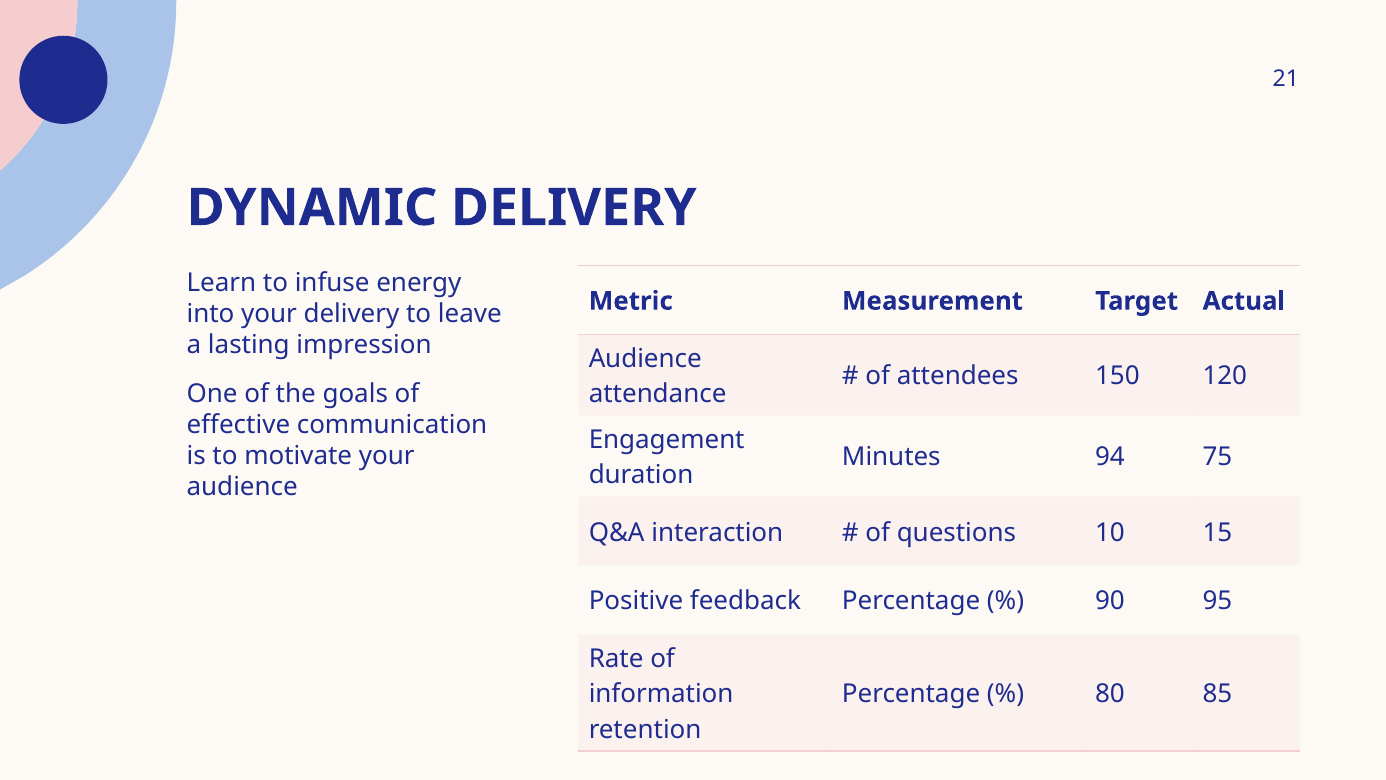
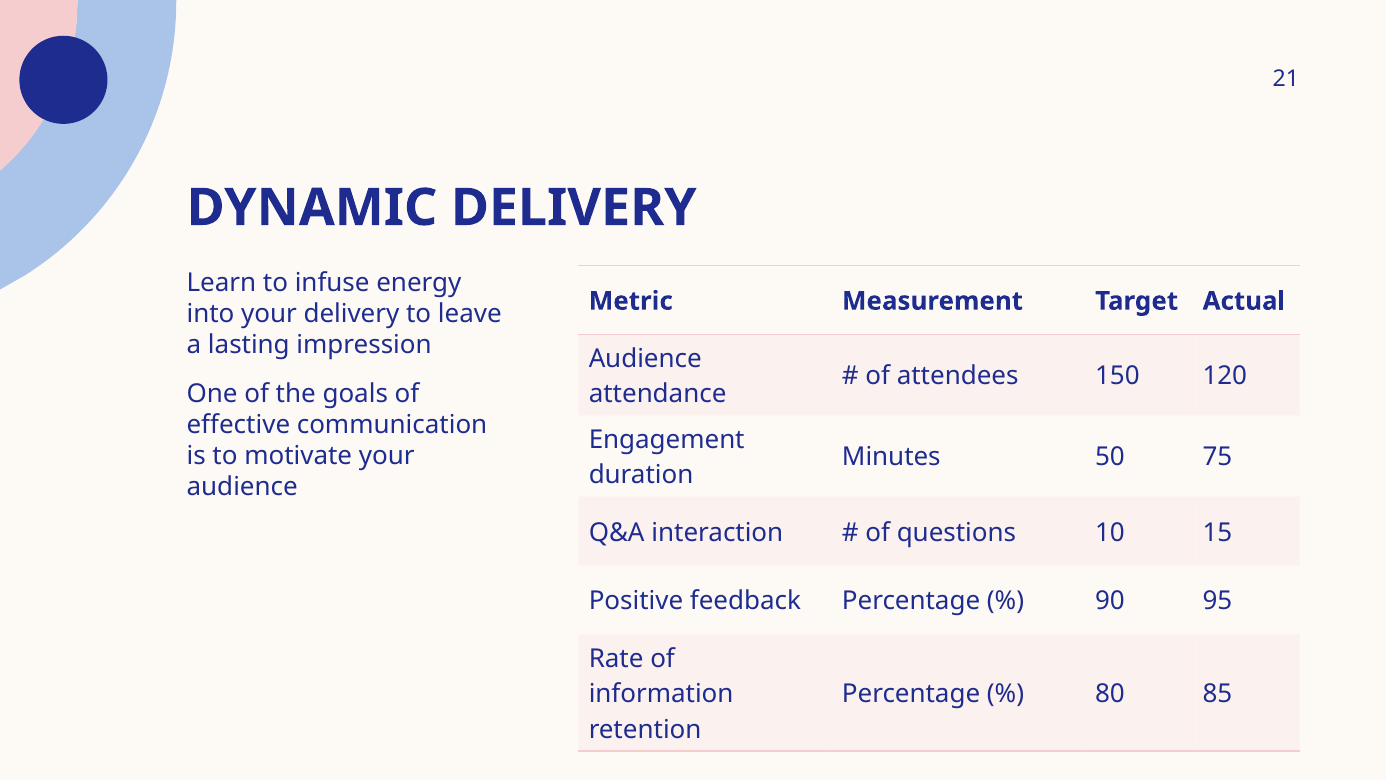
94: 94 -> 50 (1110, 457)
